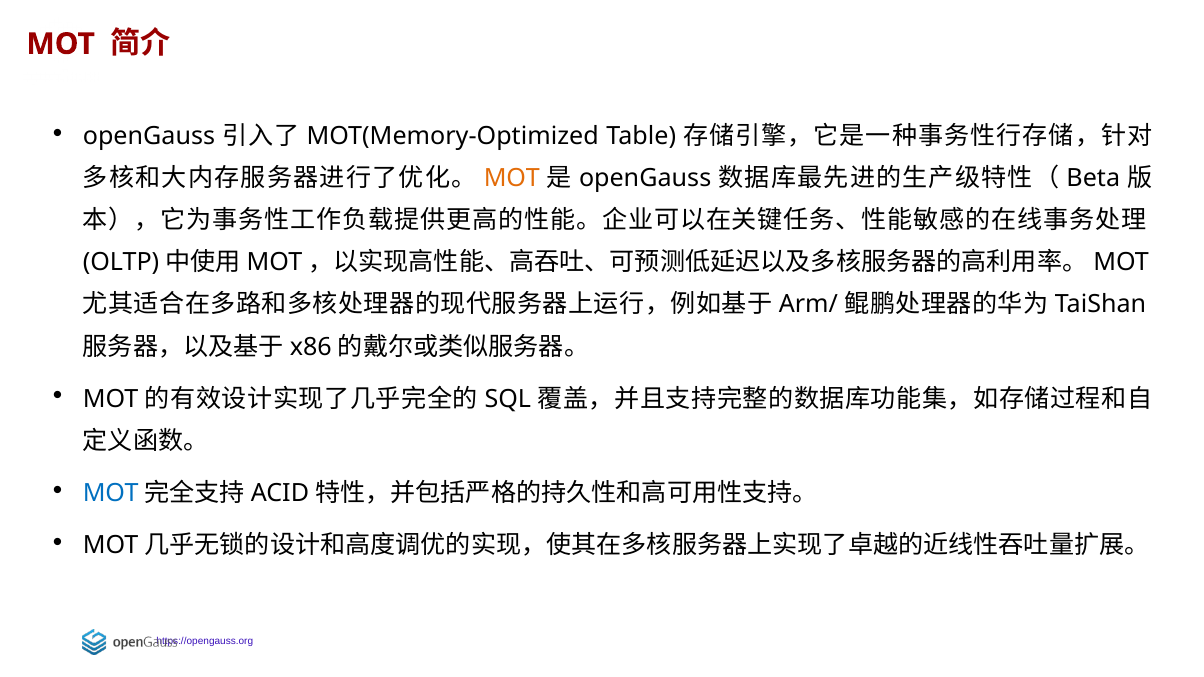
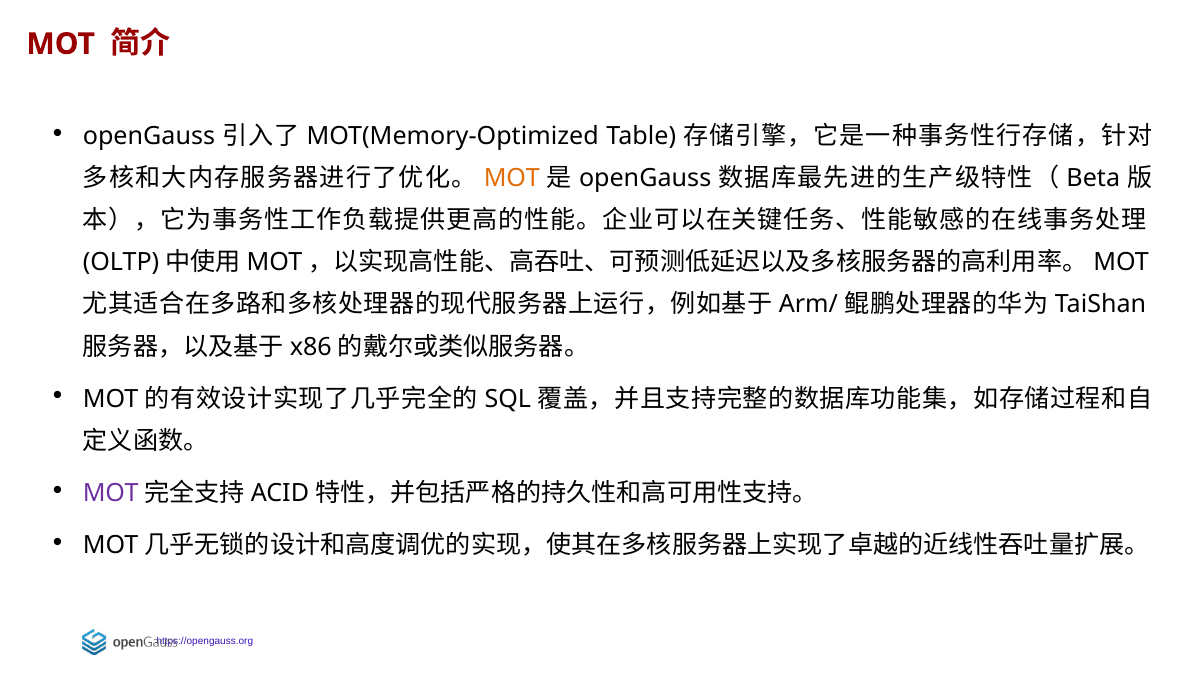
MOT colour: blue -> purple (111, 493)
